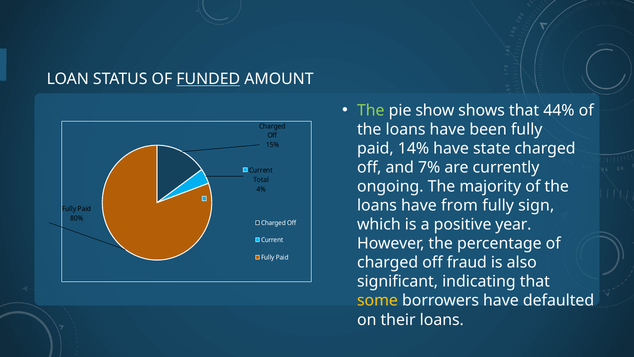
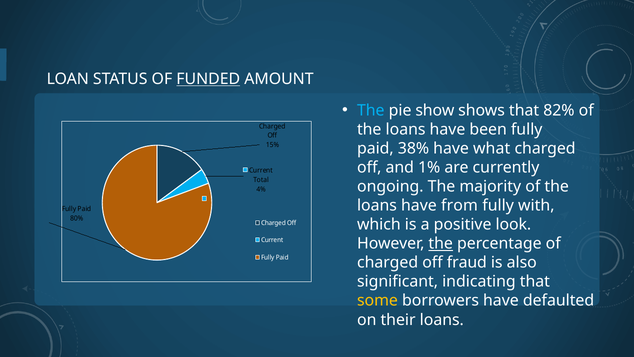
The colour: light green -> light blue (371, 110)
44%: 44% -> 82% (559, 110)
14%: 14% -> 38% (413, 148)
state: state -> what (492, 148)
7%: 7% -> 1% (429, 167)
sign: sign -> with (536, 205)
year: year -> look (513, 224)
the underline: none -> present (441, 243)
